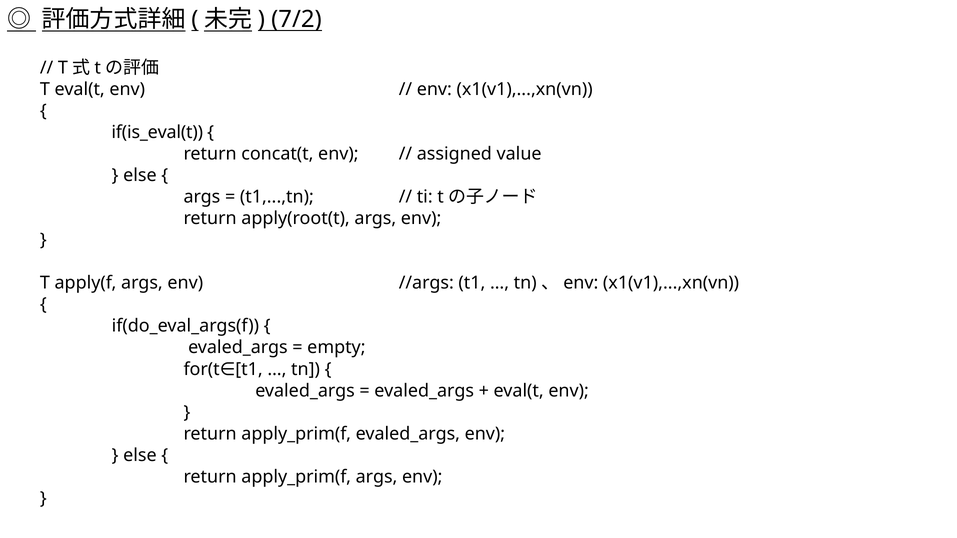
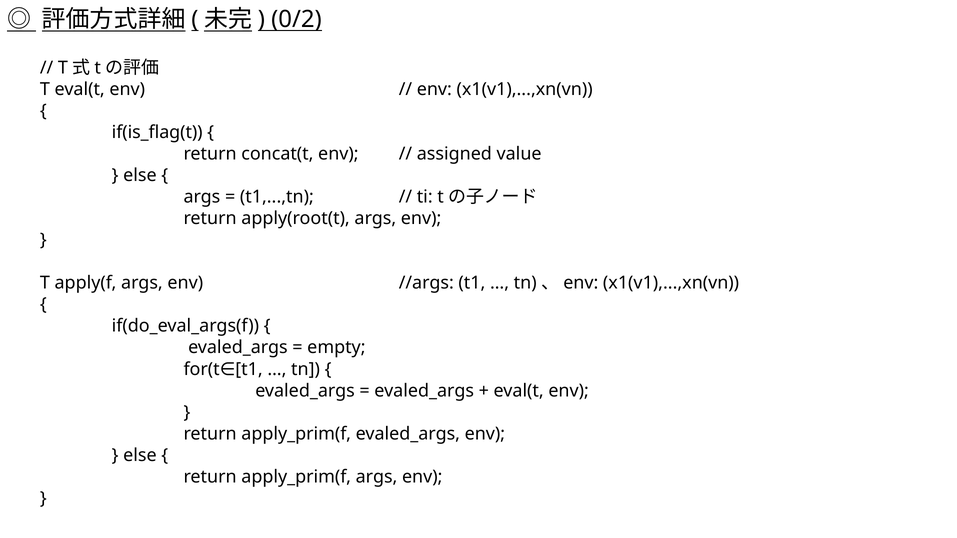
7/2: 7/2 -> 0/2 (296, 20)
if(is_eval(t: if(is_eval(t -> if(is_flag(t (157, 132)
